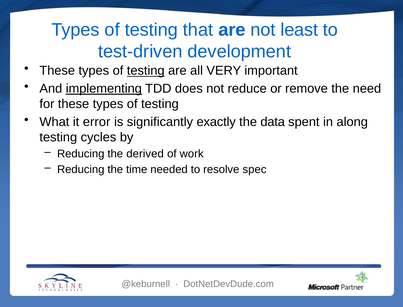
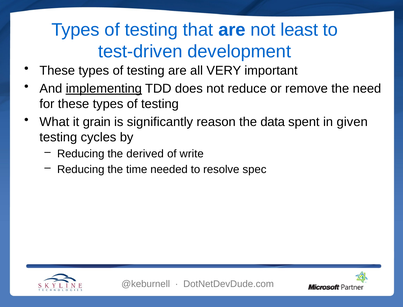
testing underline: present -> none (146, 71)
error: error -> grain (97, 122)
exactly: exactly -> reason (216, 122)
along: along -> given (352, 122)
work: work -> write (192, 154)
